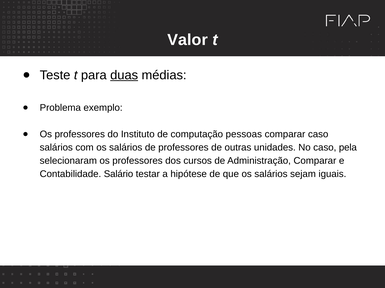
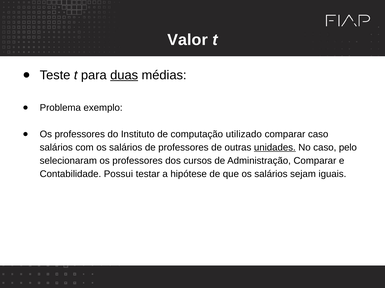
pessoas: pessoas -> utilizado (244, 135)
unidades underline: none -> present (275, 148)
pela: pela -> pelo (348, 148)
Salário: Salário -> Possui (118, 174)
